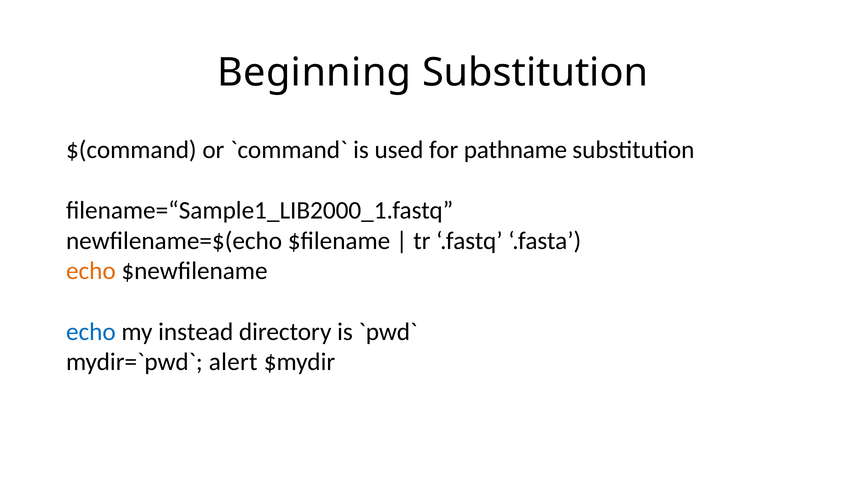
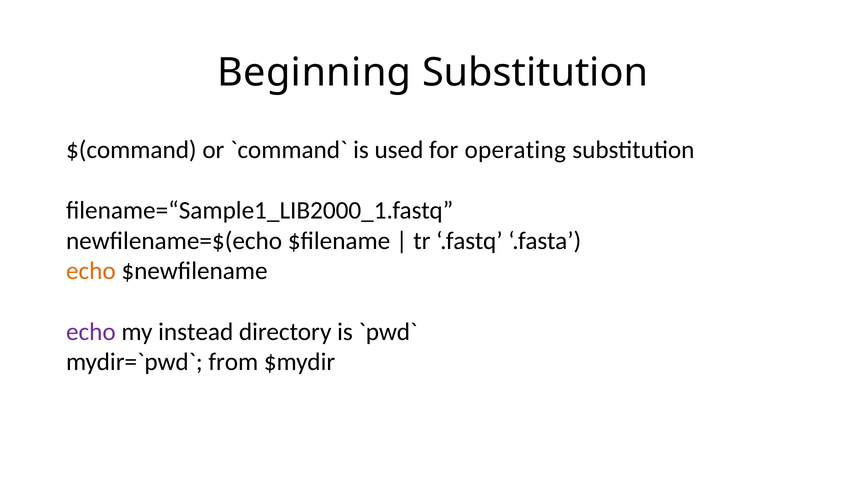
pathname: pathname -> operating (515, 150)
echo colour: blue -> purple (91, 332)
alert: alert -> from (233, 362)
